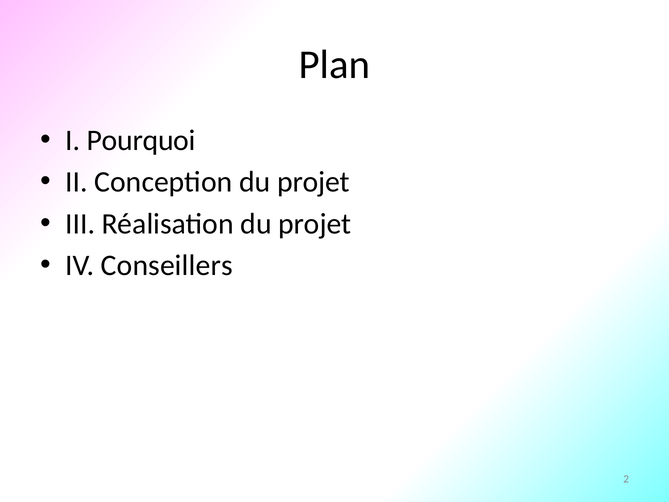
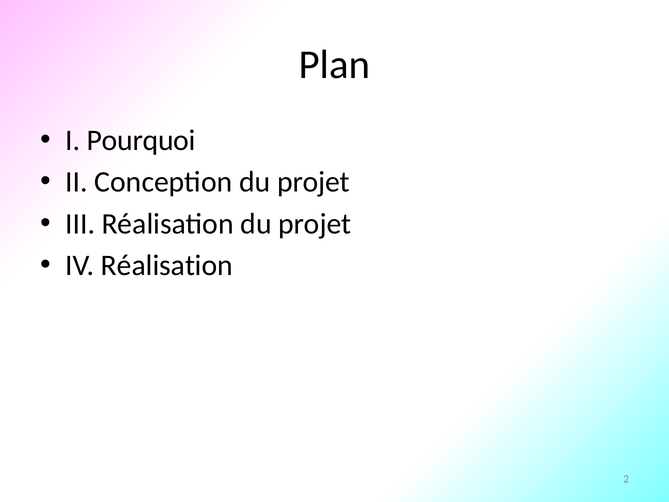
IV Conseillers: Conseillers -> Réalisation (167, 265)
